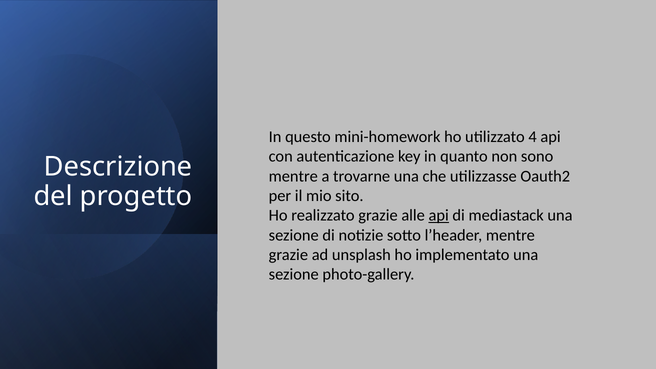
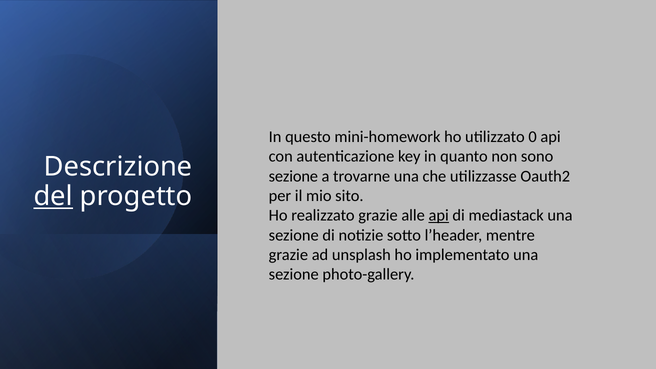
4: 4 -> 0 (533, 137)
mentre: mentre -> sezione (293, 176)
del underline: none -> present (53, 196)
